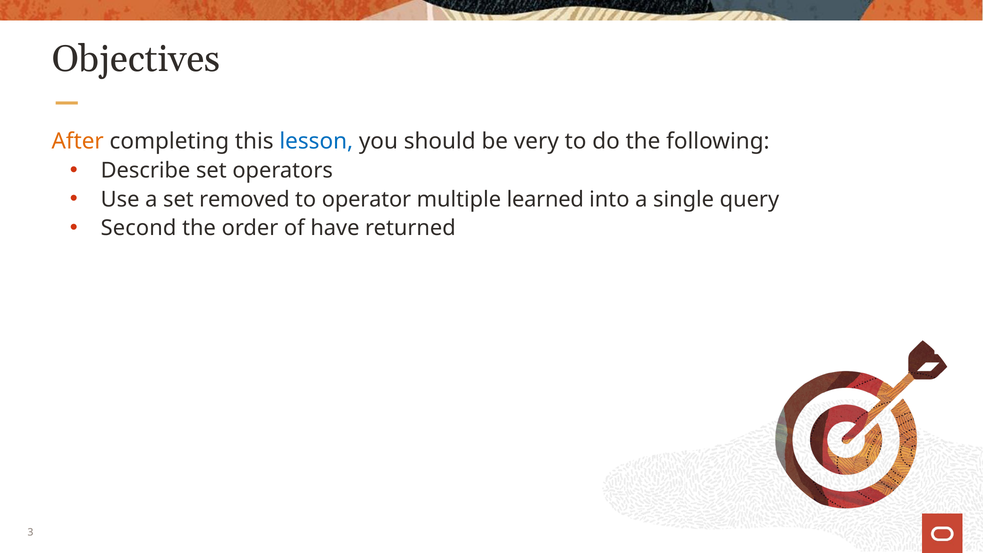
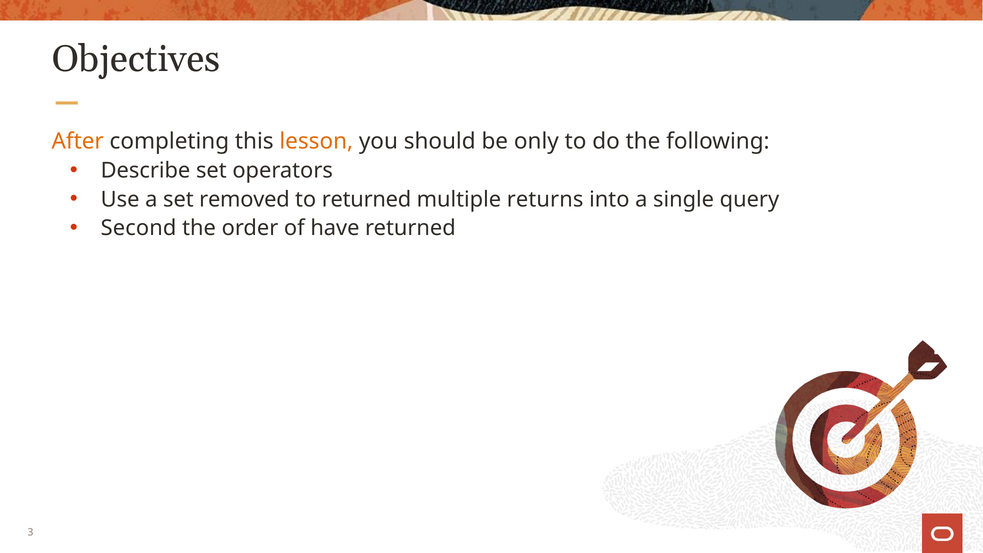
lesson colour: blue -> orange (316, 141)
very: very -> only (536, 141)
to operator: operator -> returned (367, 199)
learned: learned -> returns (545, 199)
